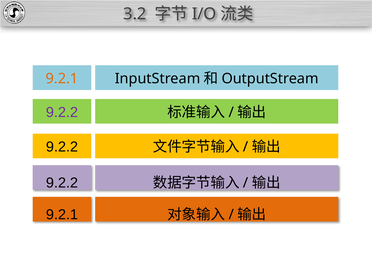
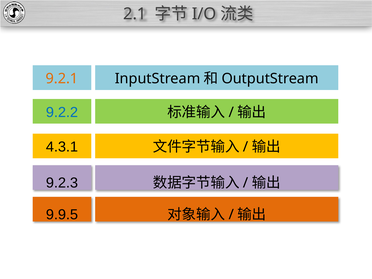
3.2: 3.2 -> 2.1 (135, 14)
9.2.2 colour: purple -> blue (62, 112)
9.2.2: 9.2.2 -> 4.3.1 (62, 147)
9.2.2: 9.2.2 -> 9.2.3 (62, 183)
9.2.1: 9.2.1 -> 9.9.5 (62, 215)
